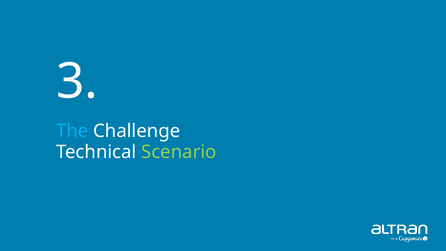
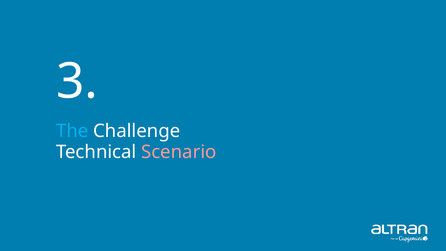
Scenario colour: light green -> pink (179, 152)
